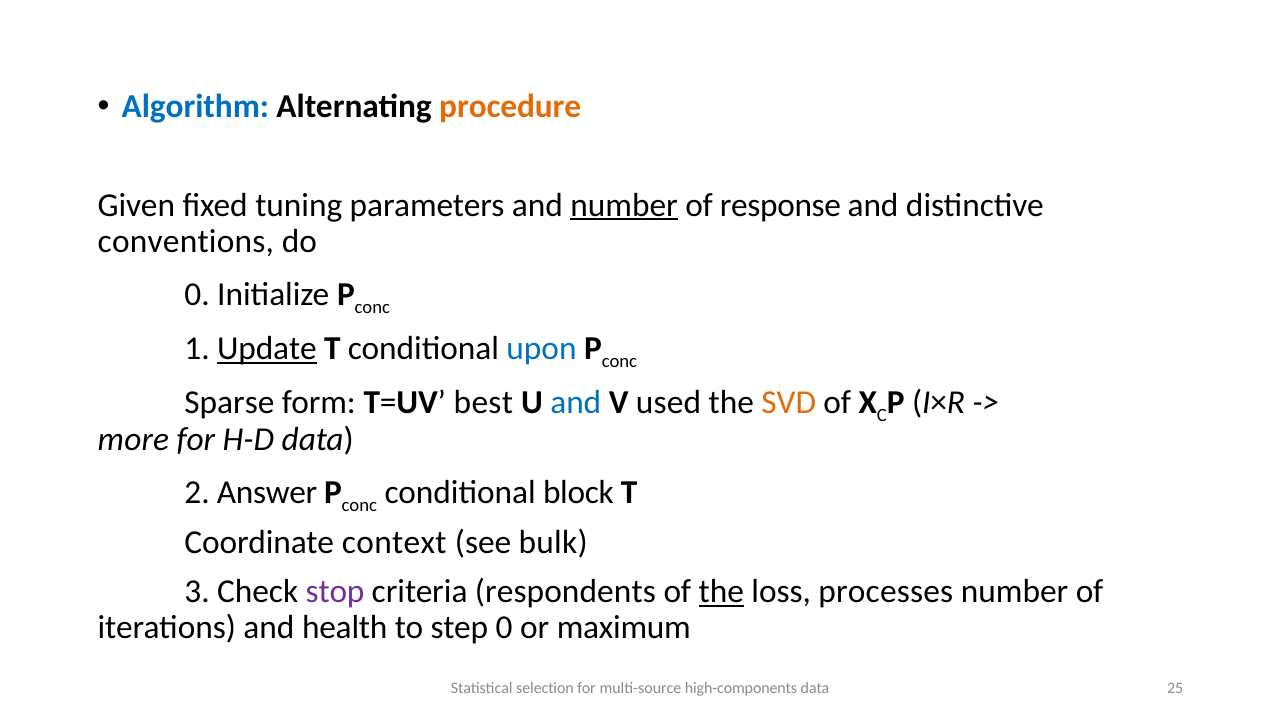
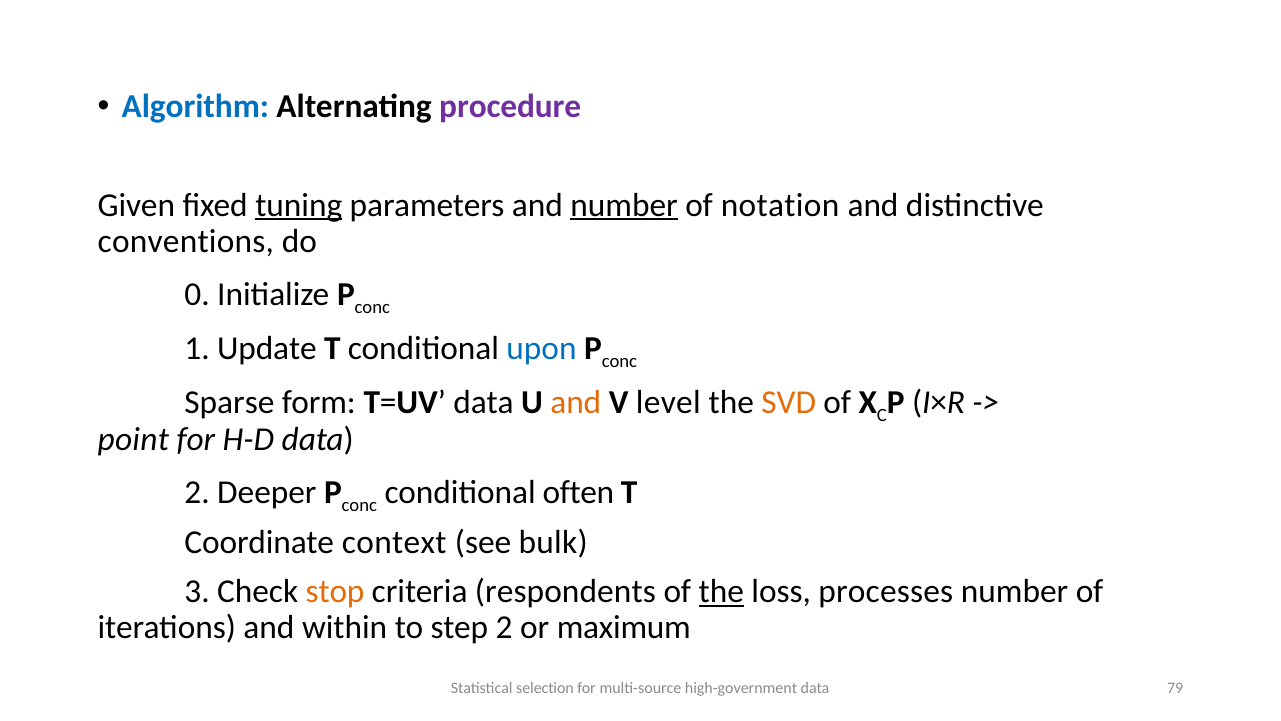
procedure colour: orange -> purple (510, 106)
tuning underline: none -> present (299, 205)
response: response -> notation (780, 205)
Update underline: present -> none (267, 348)
T=UV best: best -> data (484, 402)
and colour: blue -> orange (576, 402)
used: used -> level (668, 402)
more: more -> point (133, 439)
Answer: Answer -> Deeper (267, 492)
block: block -> often (578, 492)
stop colour: purple -> orange (335, 592)
health: health -> within (345, 628)
step 0: 0 -> 2 (504, 628)
high-components: high-components -> high-government (741, 688)
25: 25 -> 79 (1175, 688)
